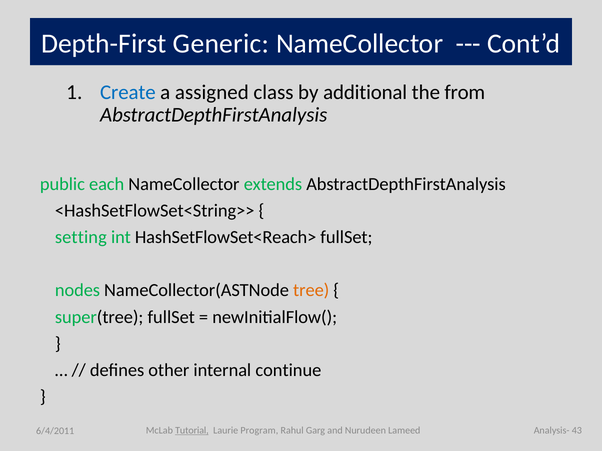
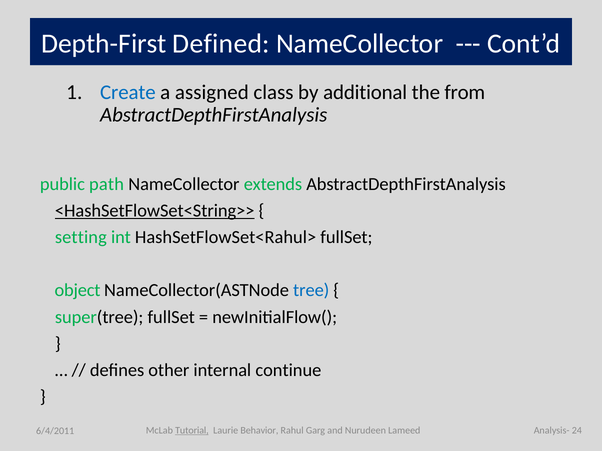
Generic: Generic -> Defined (221, 44)
each: each -> path (107, 184)
<HashSetFlowSet<String>> underline: none -> present (155, 211)
HashSetFlowSet<Reach>: HashSetFlowSet<Reach> -> HashSetFlowSet<Rahul> (226, 237)
nodes: nodes -> object (78, 291)
tree colour: orange -> blue (311, 291)
Program: Program -> Behavior (259, 431)
43: 43 -> 24 (577, 431)
